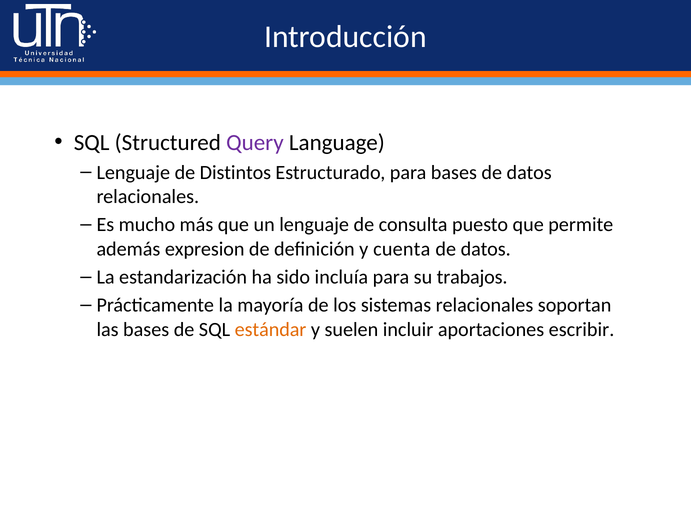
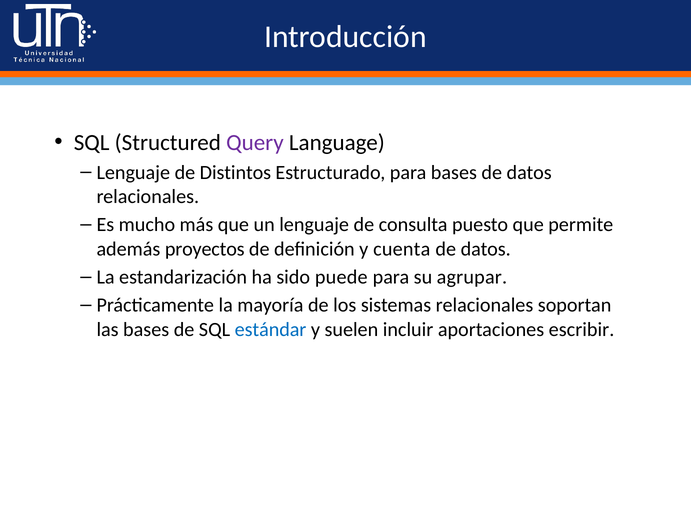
expresion: expresion -> proyectos (205, 249)
incluía: incluía -> puede (341, 277)
trabajos: trabajos -> agrupar (472, 277)
estándar colour: orange -> blue (271, 330)
